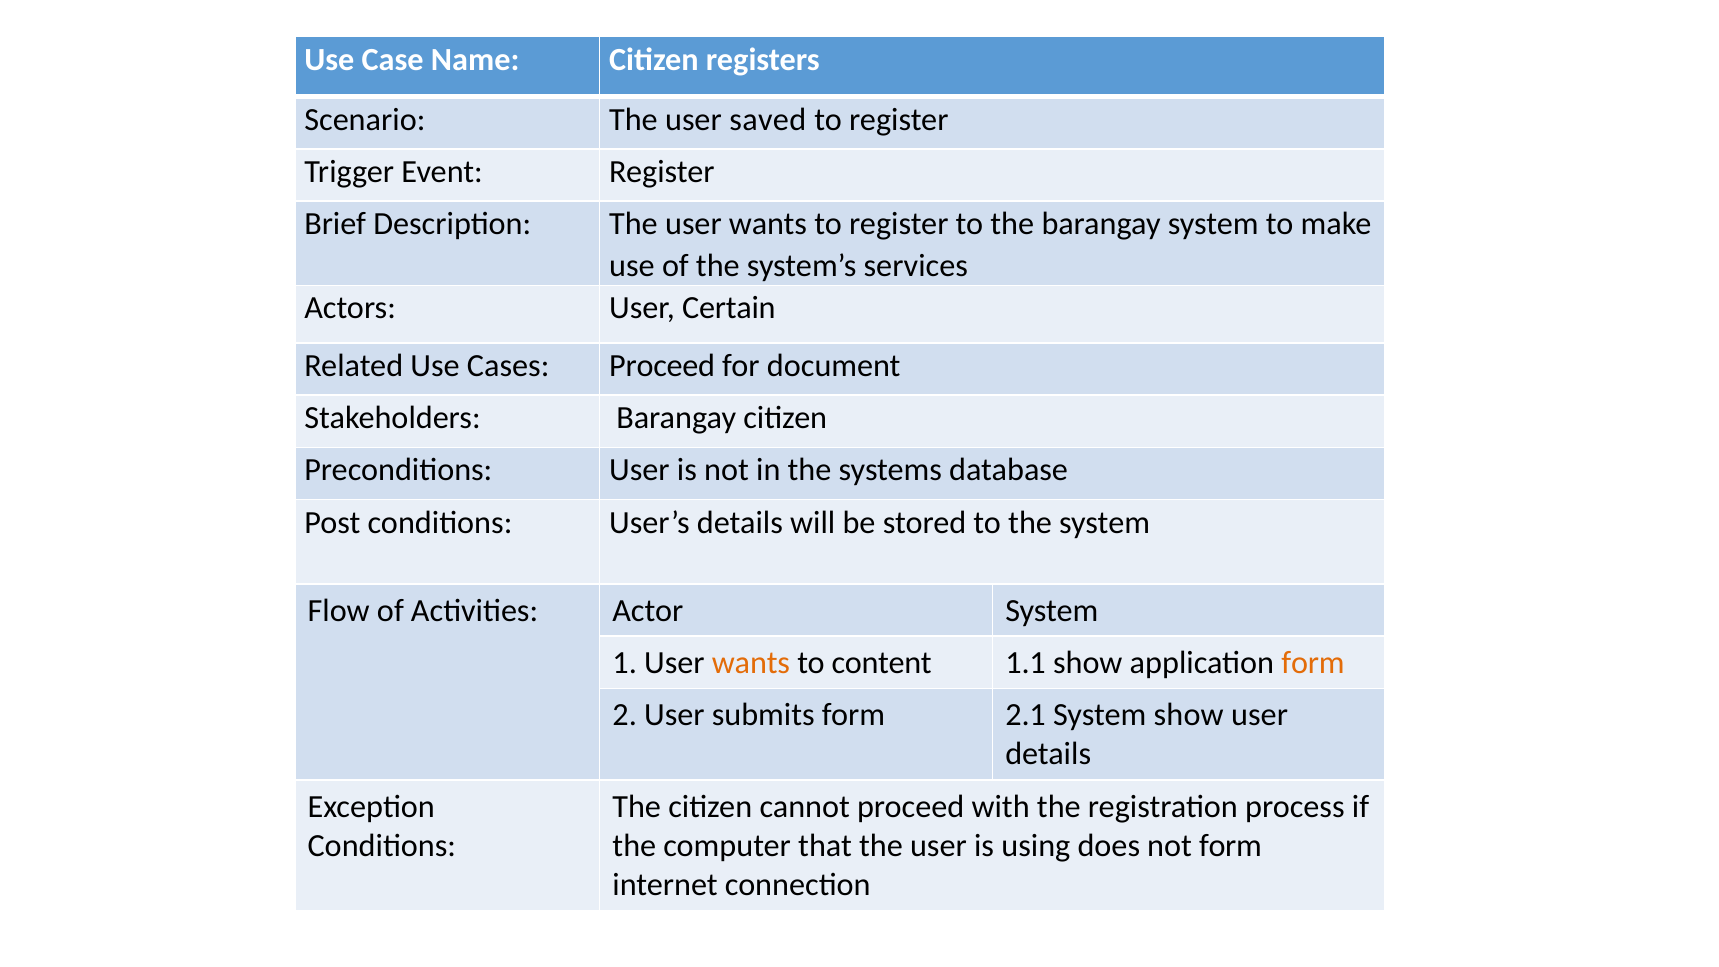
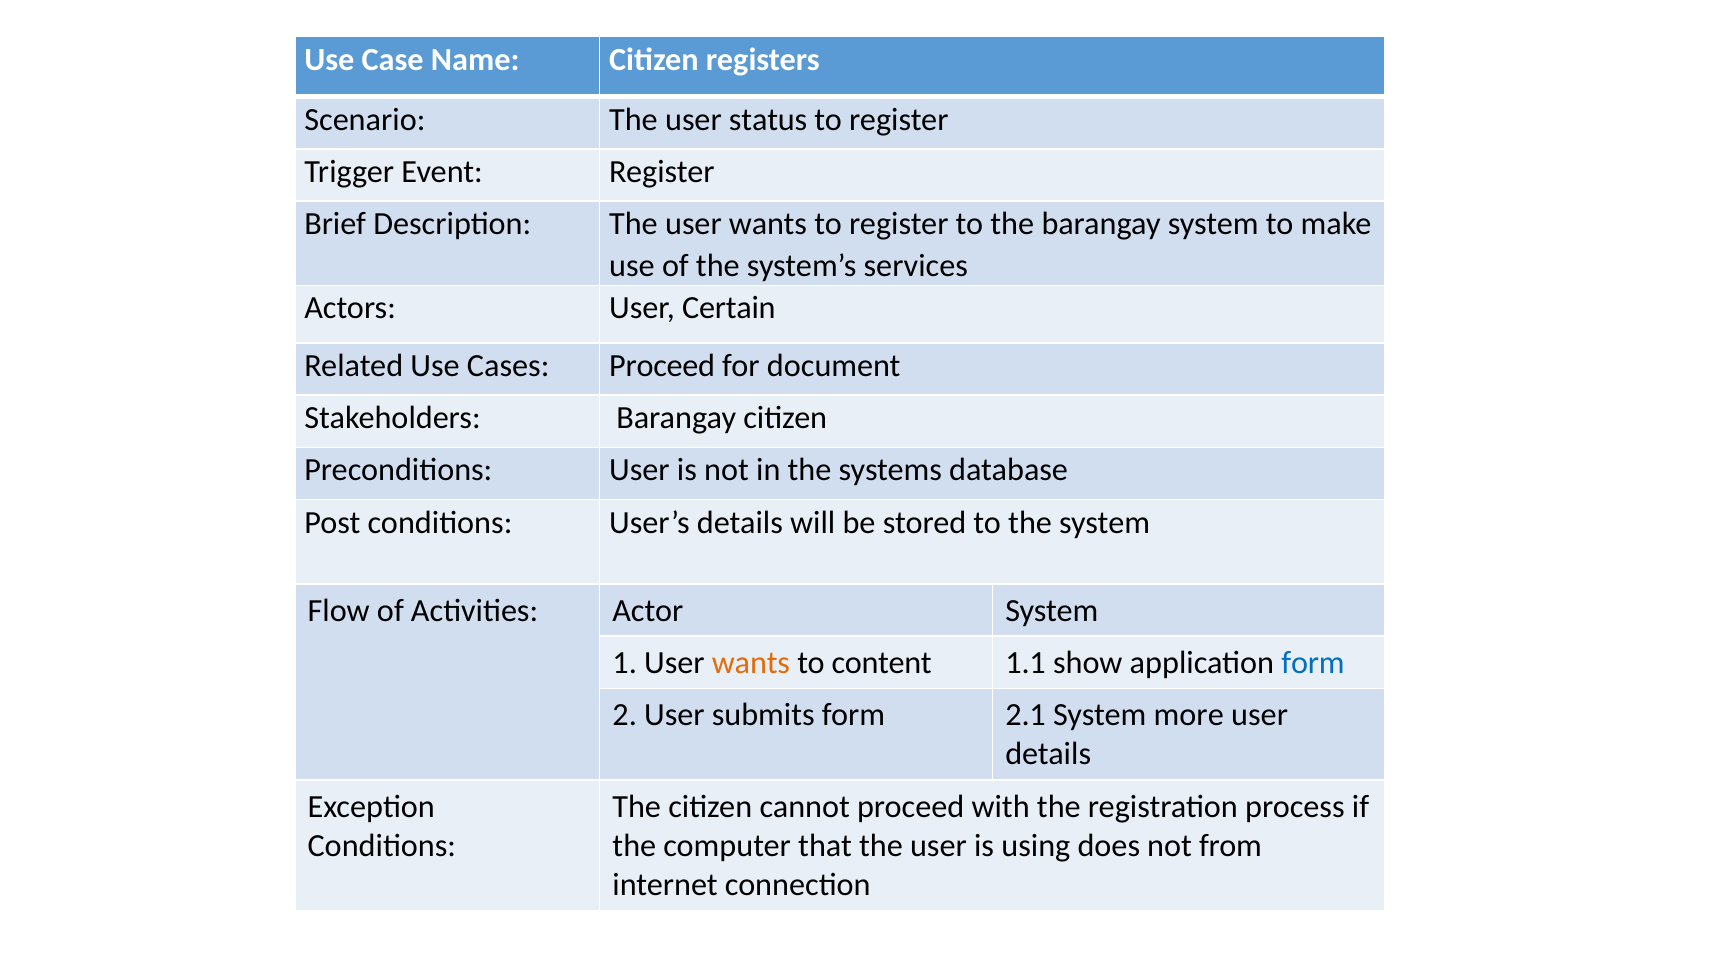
saved: saved -> status (768, 119)
form colour: orange -> blue (1313, 663)
System show: show -> more (1189, 715)
not form: form -> from (1230, 846)
